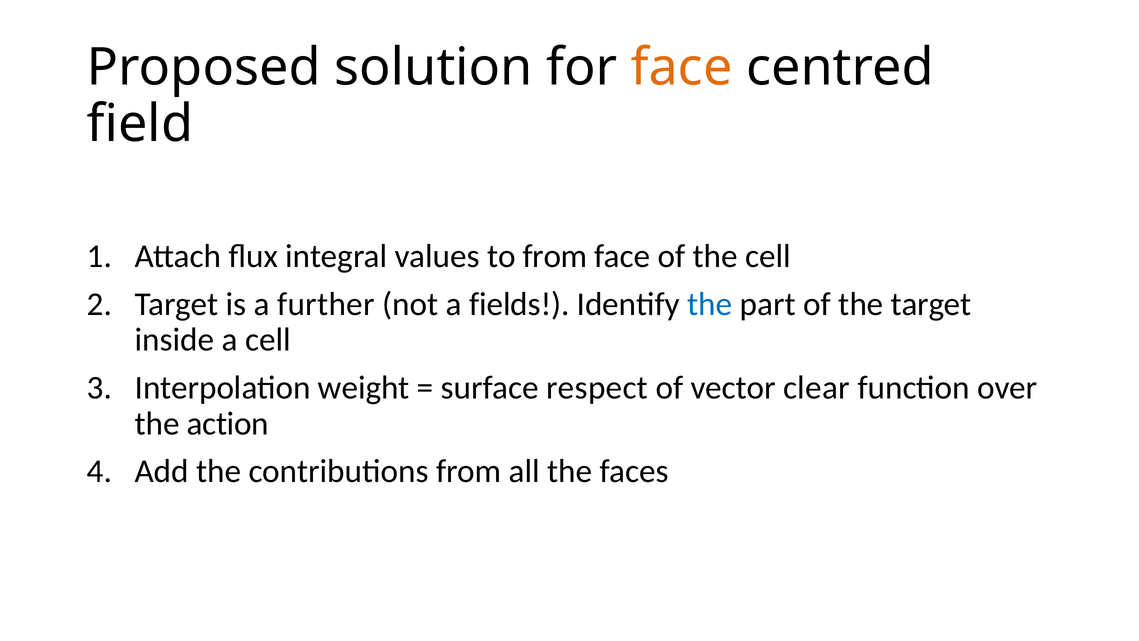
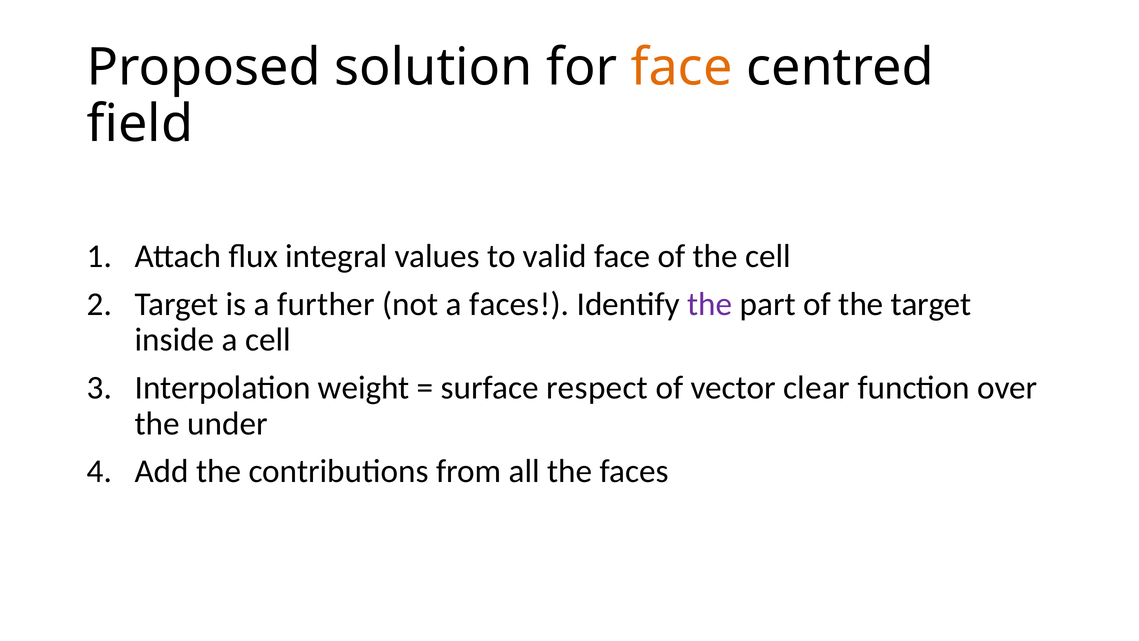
to from: from -> valid (555, 256)
a fields: fields -> faces (519, 304)
the colour: blue -> purple (710, 304)
action: action -> under (228, 423)
